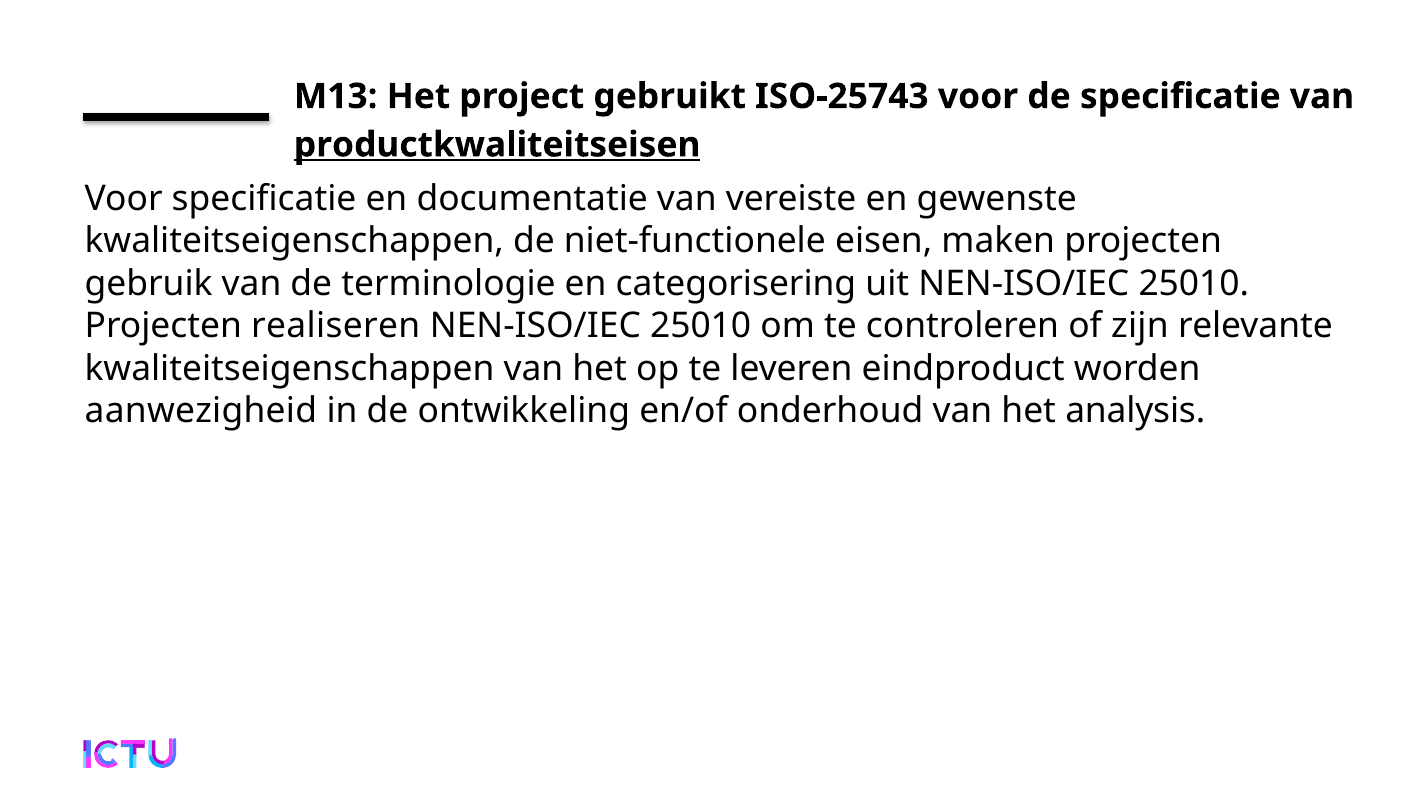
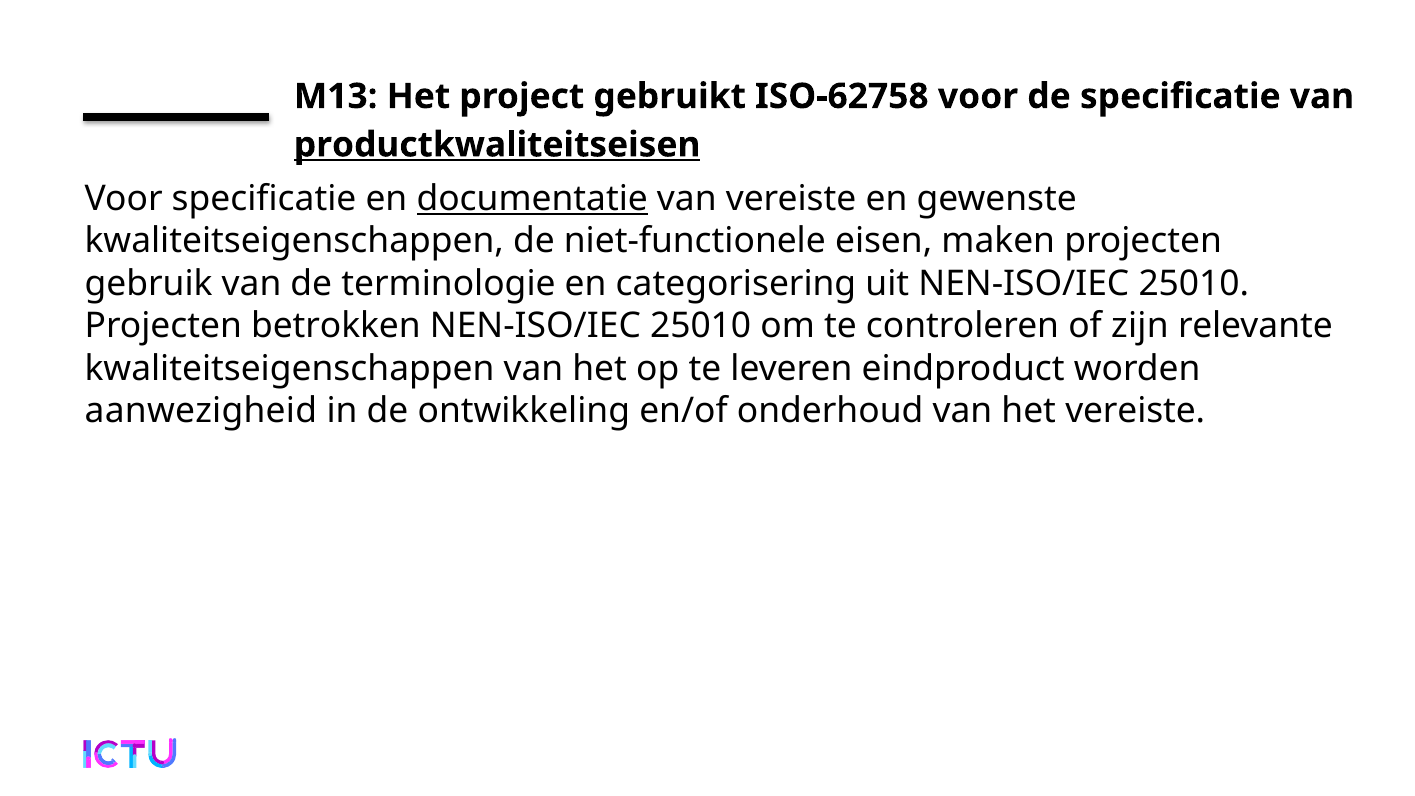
ISO-25743: ISO-25743 -> ISO-62758 (842, 96)
documentatie underline: none -> present (532, 199)
realiseren: realiseren -> betrokken (336, 326)
het analysis: analysis -> vereiste (1135, 411)
